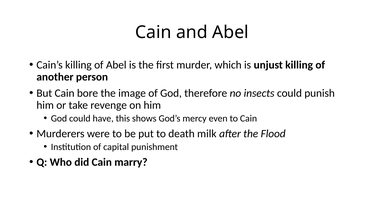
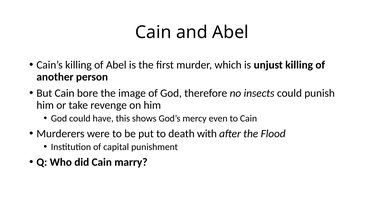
milk: milk -> with (207, 134)
